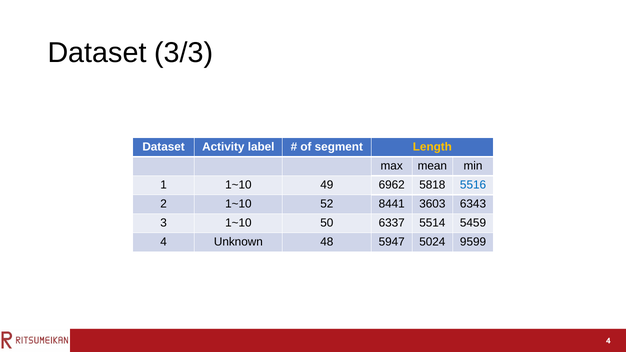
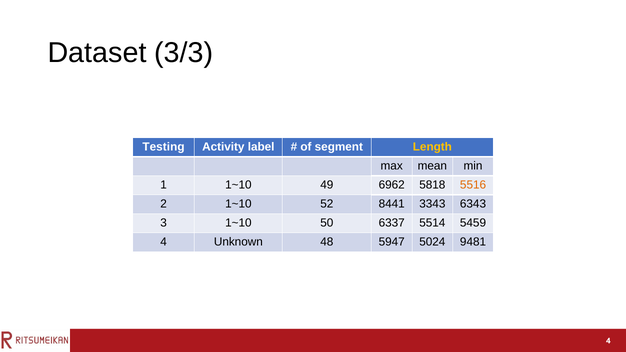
Dataset: Dataset -> Testing (163, 147)
5516 colour: blue -> orange (473, 185)
3603: 3603 -> 3343 (432, 204)
9599: 9599 -> 9481 (473, 242)
